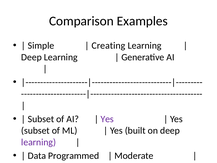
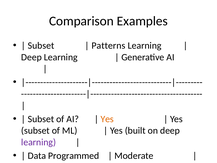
Simple: Simple -> Subset (41, 46)
Creating: Creating -> Patterns (108, 46)
Yes colour: purple -> orange (107, 119)
